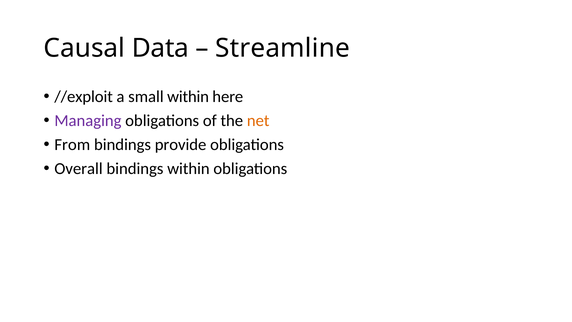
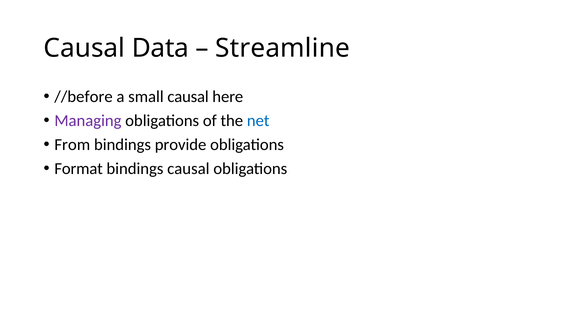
//exploit: //exploit -> //before (84, 97)
small within: within -> causal (188, 97)
net colour: orange -> blue (258, 121)
Overall: Overall -> Format (79, 169)
bindings within: within -> causal (188, 169)
